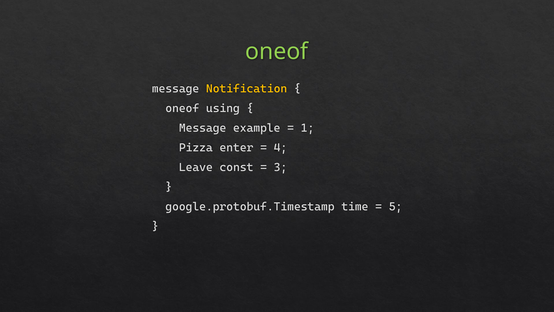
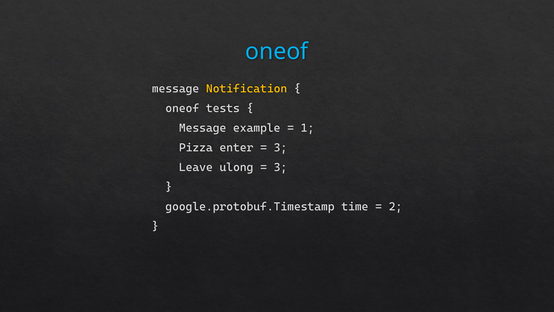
oneof colour: light green -> light blue (277, 51)
using: using -> tests (223, 108)
4: 4 -> 3 (280, 147)
const: const -> ulong (236, 167)
5: 5 -> 2 (396, 206)
